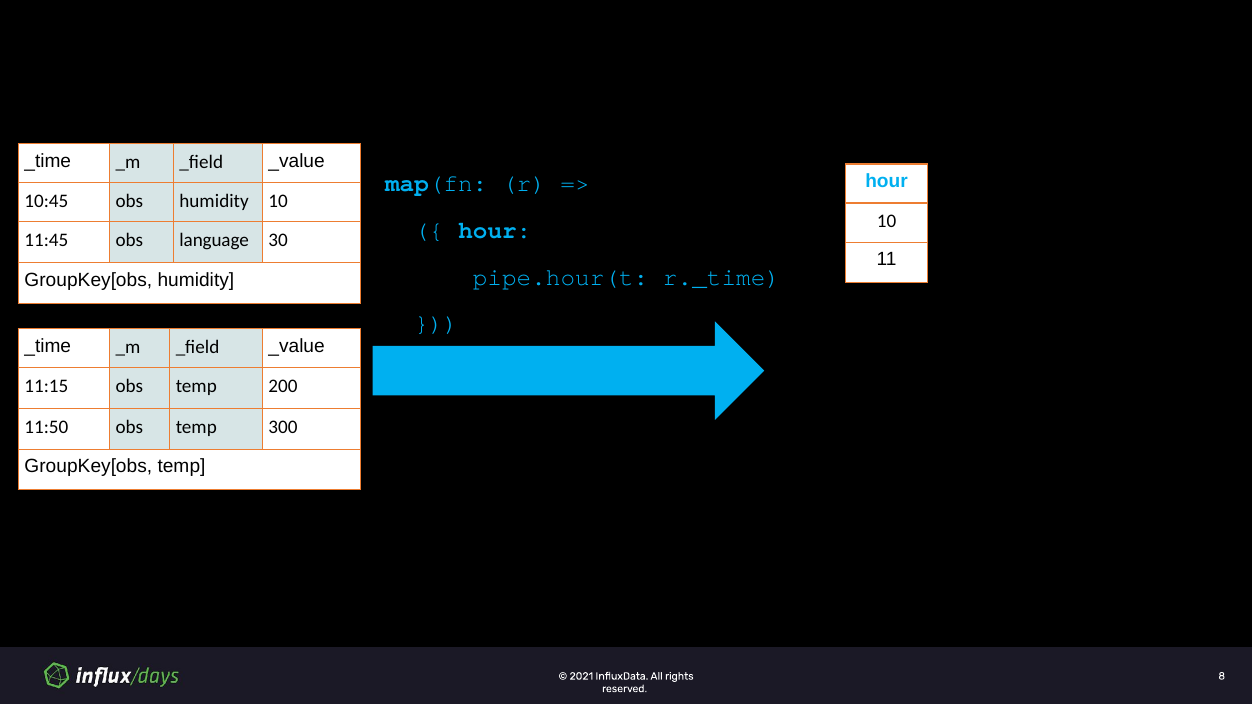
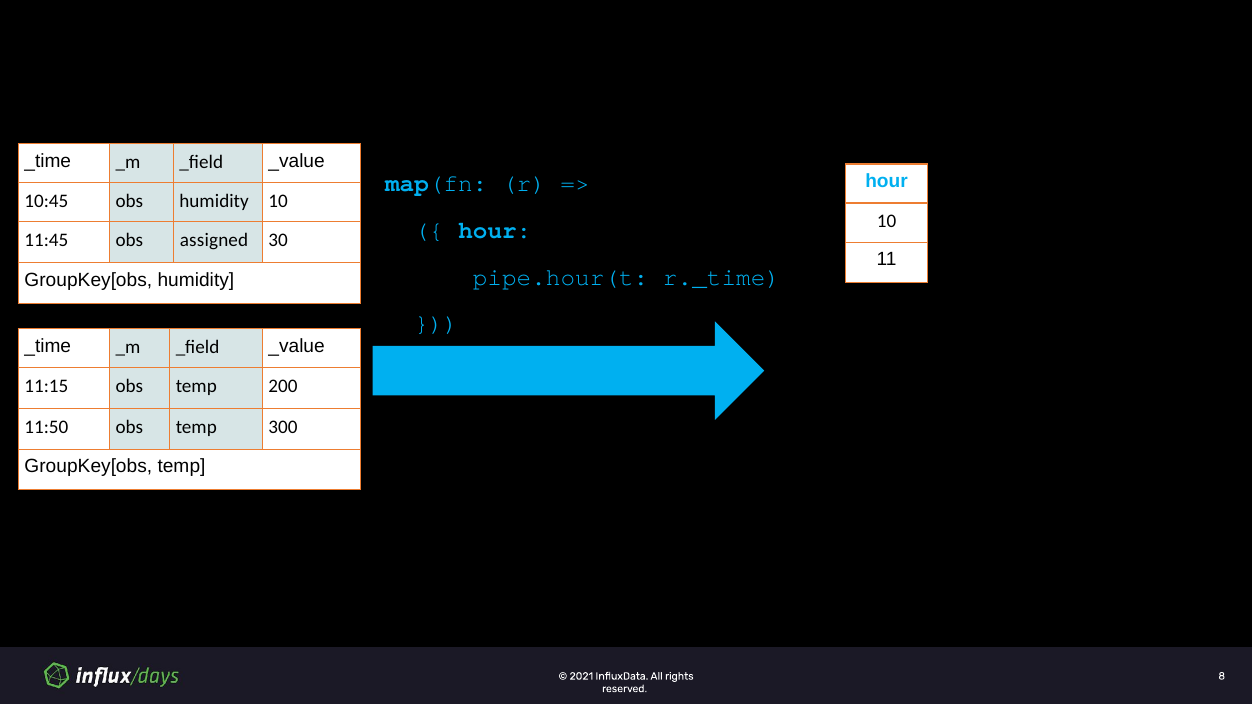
language: language -> assigned (214, 240)
